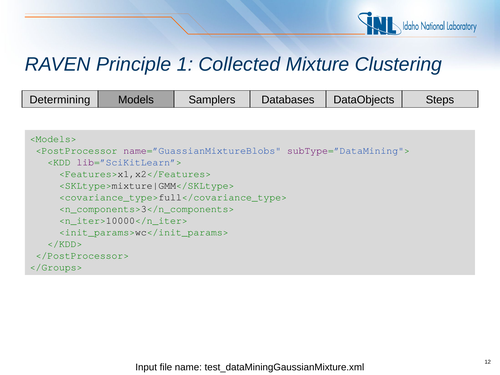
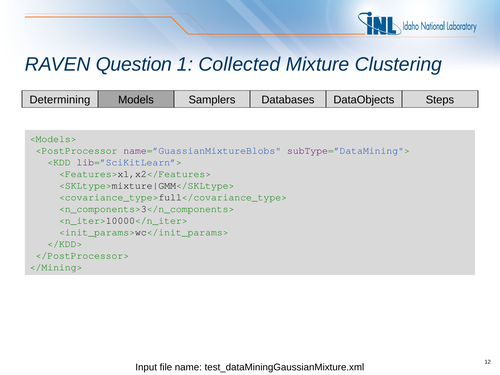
Principle: Principle -> Question (134, 64)
</Groups>: </Groups> -> </Mining> (56, 267)
